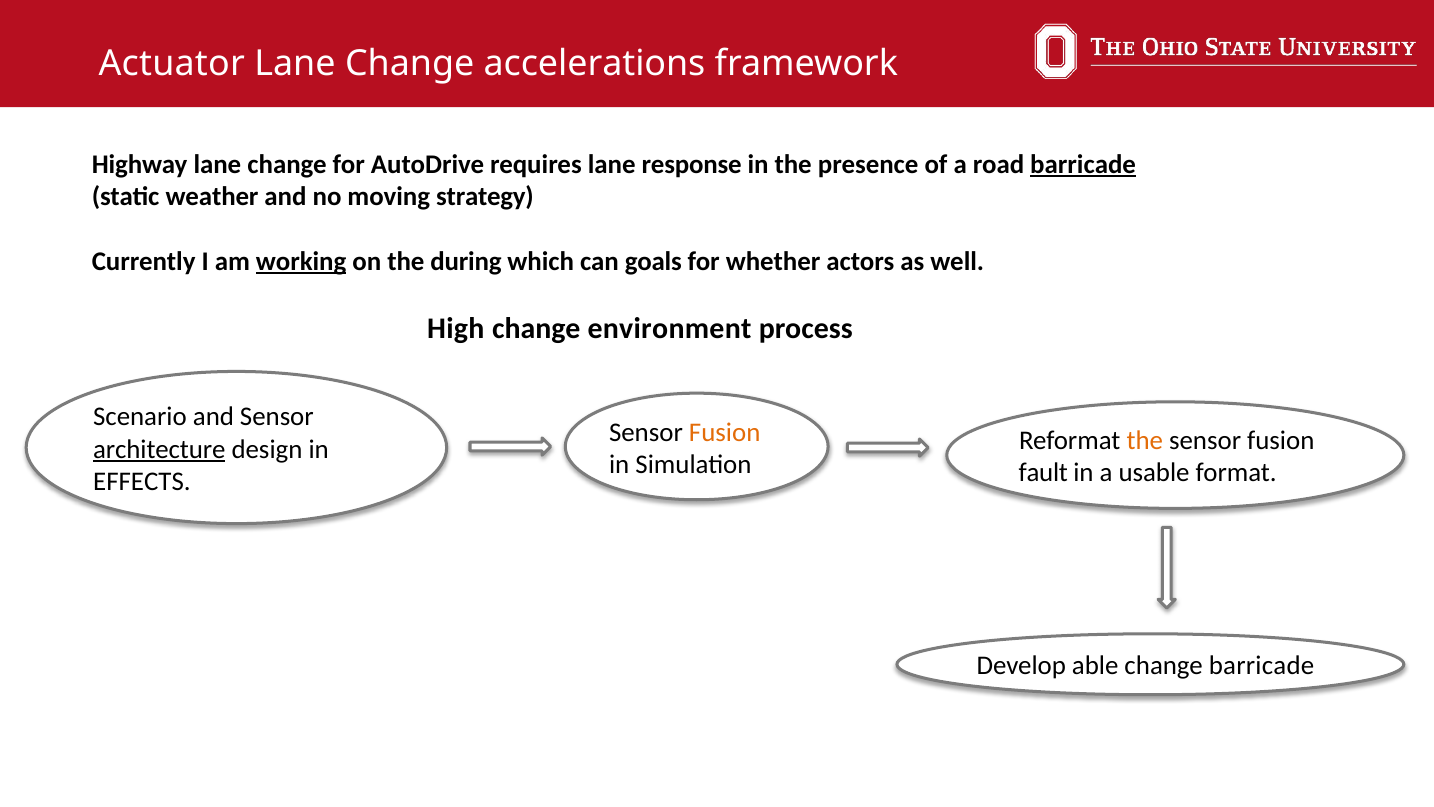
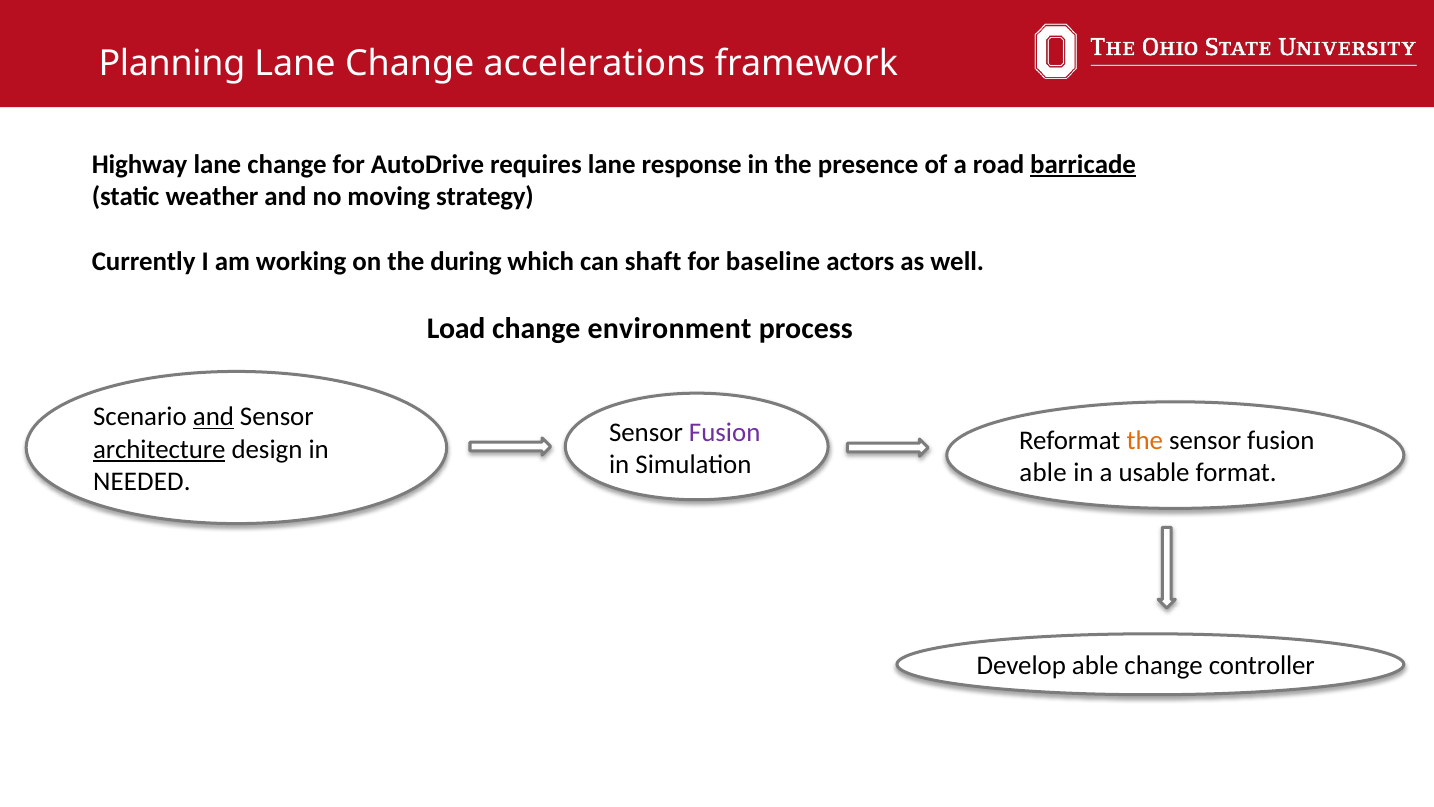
Actuator: Actuator -> Planning (172, 63)
working underline: present -> none (301, 261)
goals: goals -> shaft (653, 261)
whether: whether -> baseline (773, 261)
High: High -> Load (456, 328)
and underline: none -> present (213, 417)
Fusion colour: orange -> purple (725, 432)
fault: fault -> able (1043, 473)
EFFECTS: EFFECTS -> NEEDED (142, 481)
change barricade: barricade -> controller (1262, 666)
